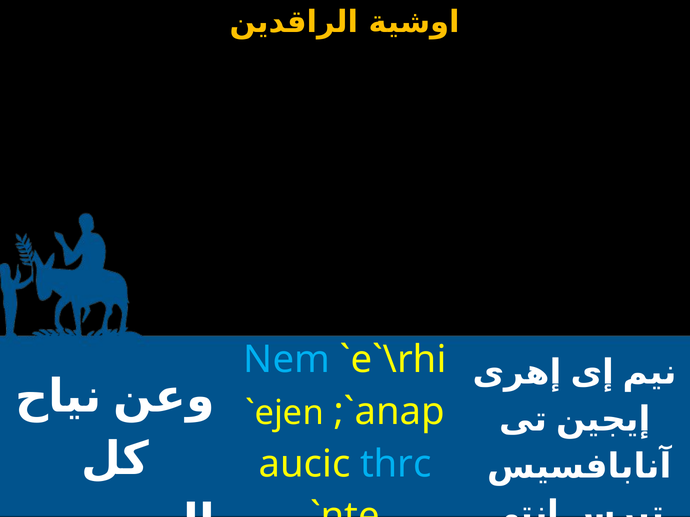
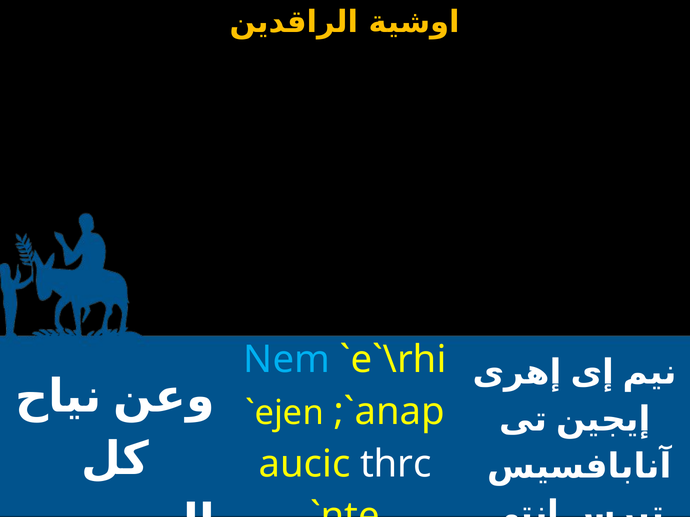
thrc colour: light blue -> white (396, 464)
